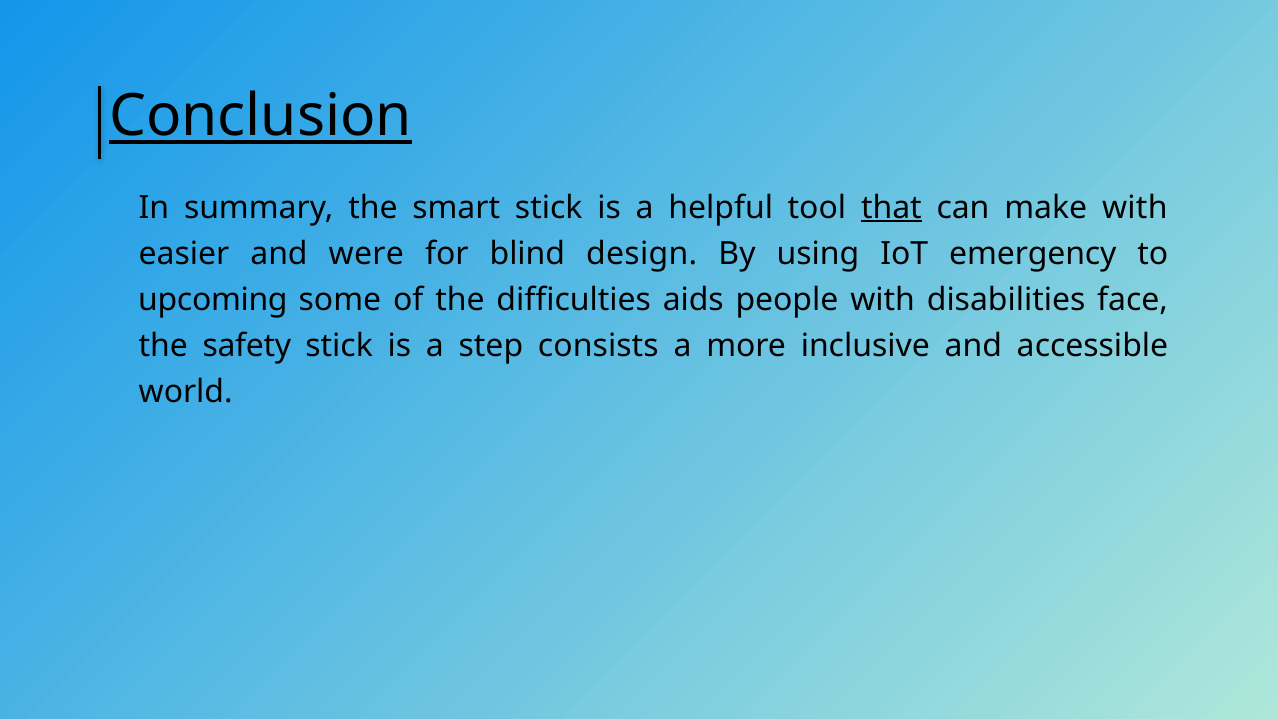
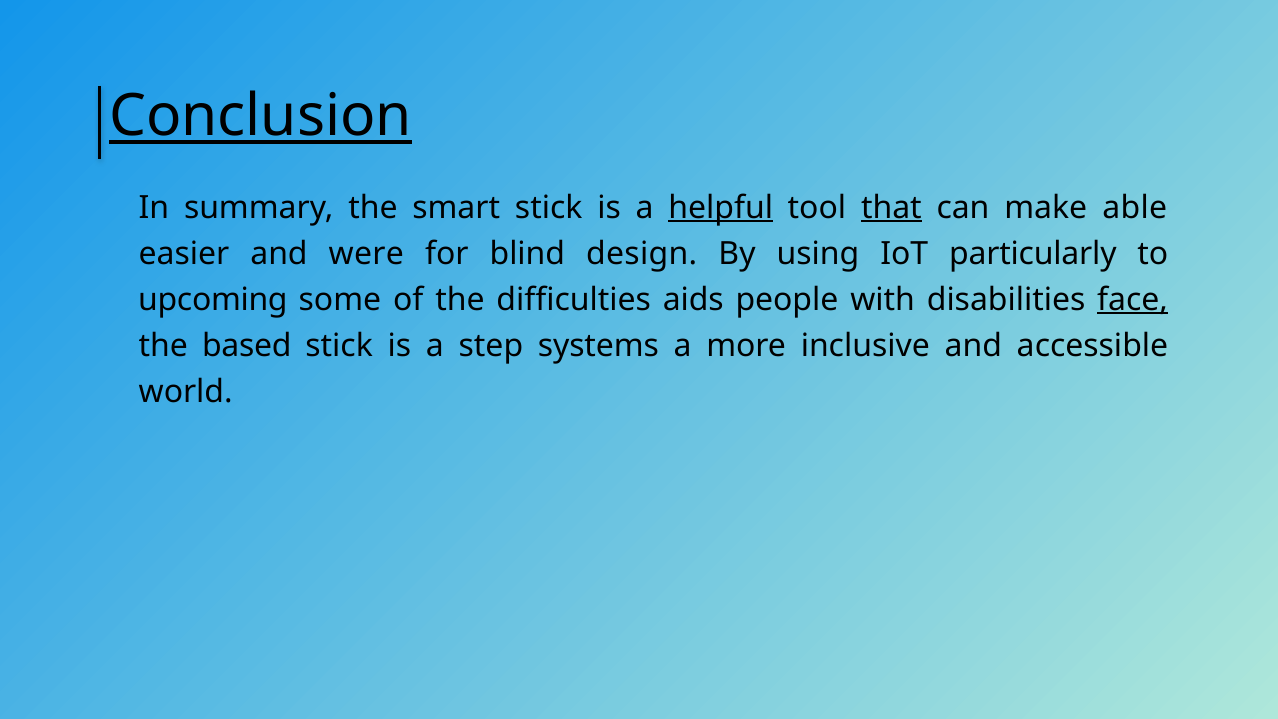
helpful underline: none -> present (721, 207)
make with: with -> able (1135, 207)
emergency: emergency -> particularly (1033, 253)
face underline: none -> present (1133, 299)
safety: safety -> based (247, 345)
consists: consists -> systems (598, 345)
